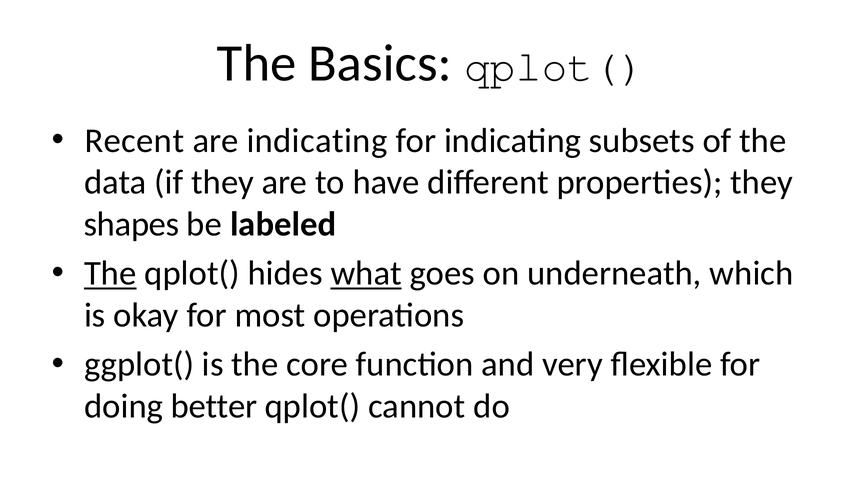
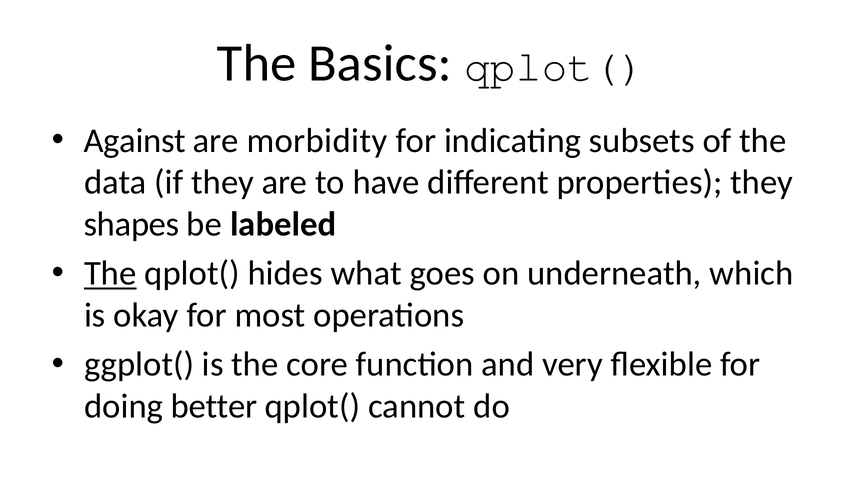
Recent: Recent -> Against (135, 141)
are indicating: indicating -> morbidity (317, 141)
what underline: present -> none (366, 273)
